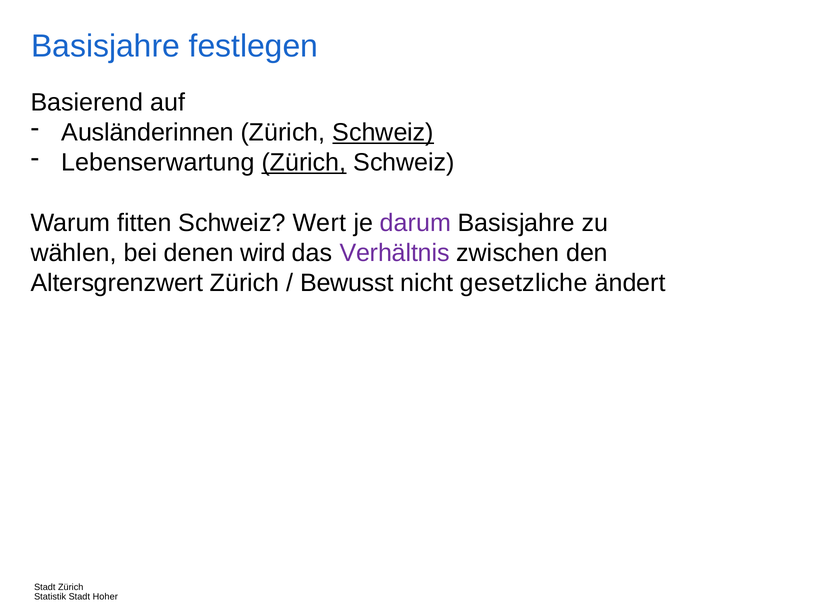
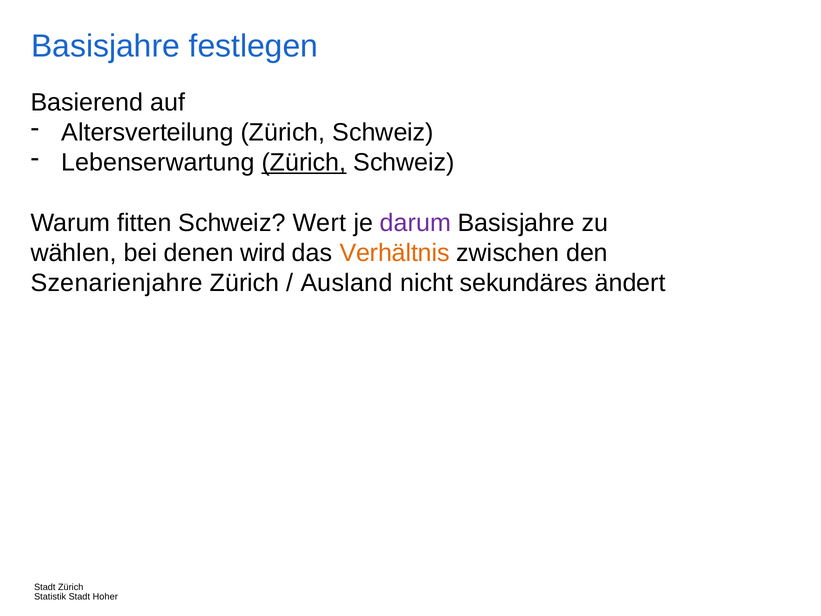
Ausländerinnen: Ausländerinnen -> Altersverteilung (148, 132)
Schweiz underline: present -> none (383, 132)
Verhältnis colour: purple -> orange (395, 253)
Altersgrenzwert: Altersgrenzwert -> Szenarienjahre (117, 283)
Bewusst: Bewusst -> Ausland (347, 283)
gesetzliche: gesetzliche -> sekundäres (524, 283)
